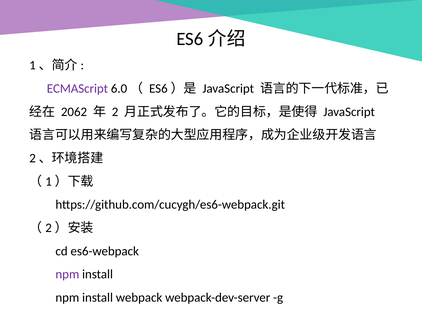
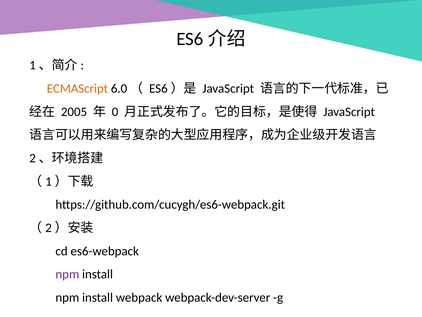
ECMAScript colour: purple -> orange (77, 88)
2062: 2062 -> 2005 (74, 112)
2: 2 -> 0 (115, 112)
